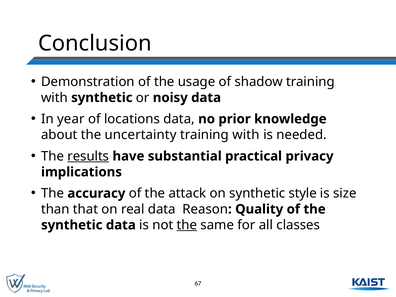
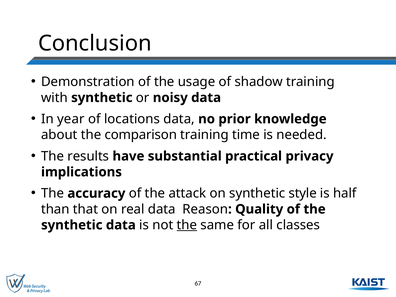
uncertainty: uncertainty -> comparison (141, 135)
with: with -> time (246, 135)
results underline: present -> none (88, 156)
size: size -> half (345, 193)
